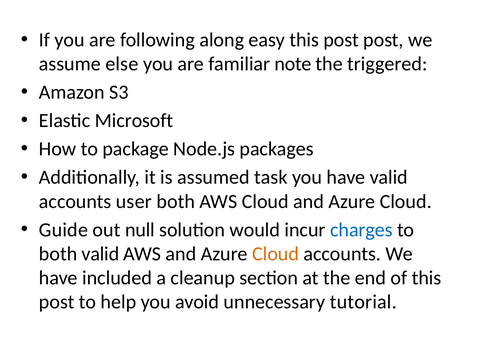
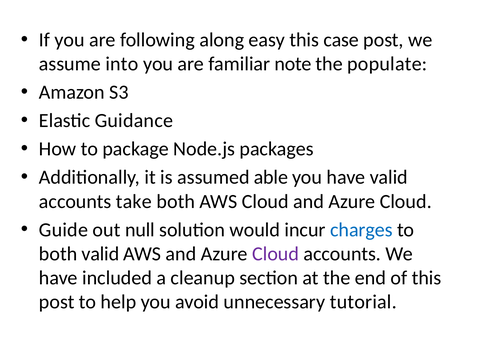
post: post -> case (341, 40)
else: else -> into (122, 64)
triggered: triggered -> populate (387, 64)
Microsoft: Microsoft -> Guidance (134, 121)
task: task -> able (271, 178)
user: user -> take (134, 202)
Cloud colour: orange -> purple (276, 254)
